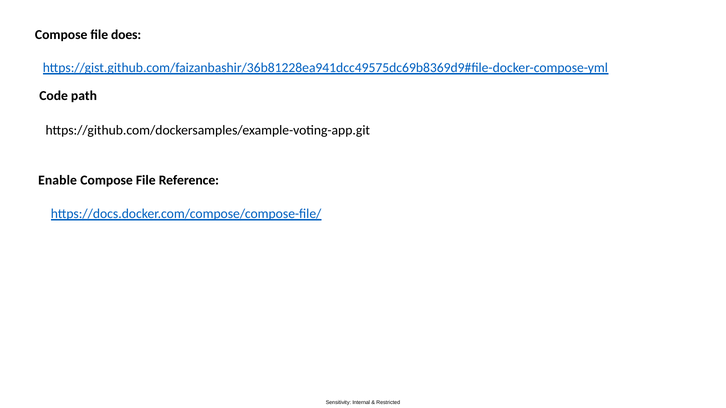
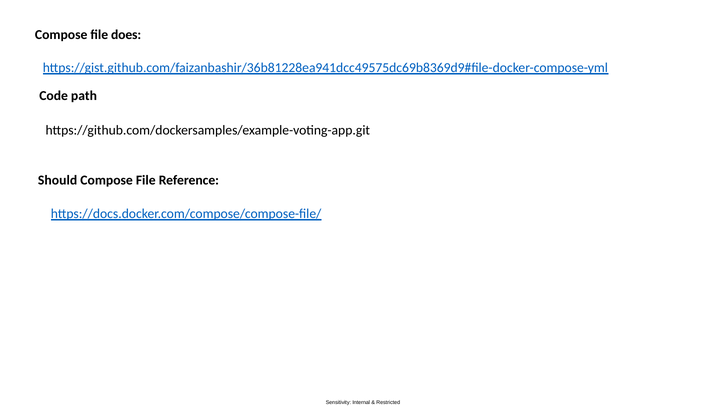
Enable: Enable -> Should (58, 181)
